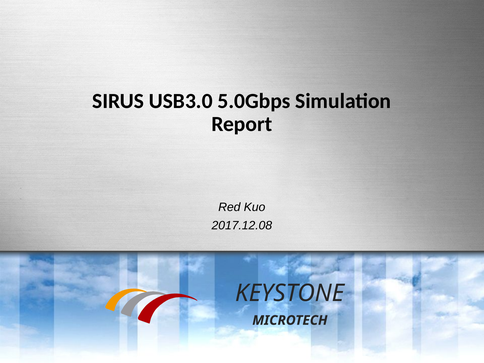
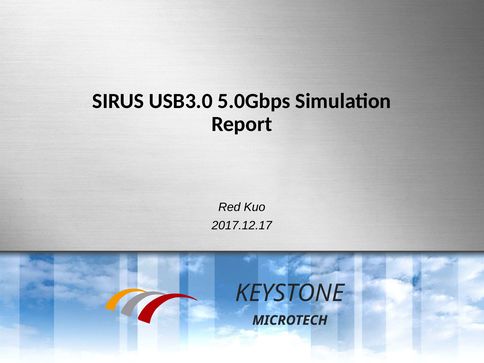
2017.12.08: 2017.12.08 -> 2017.12.17 (242, 225)
